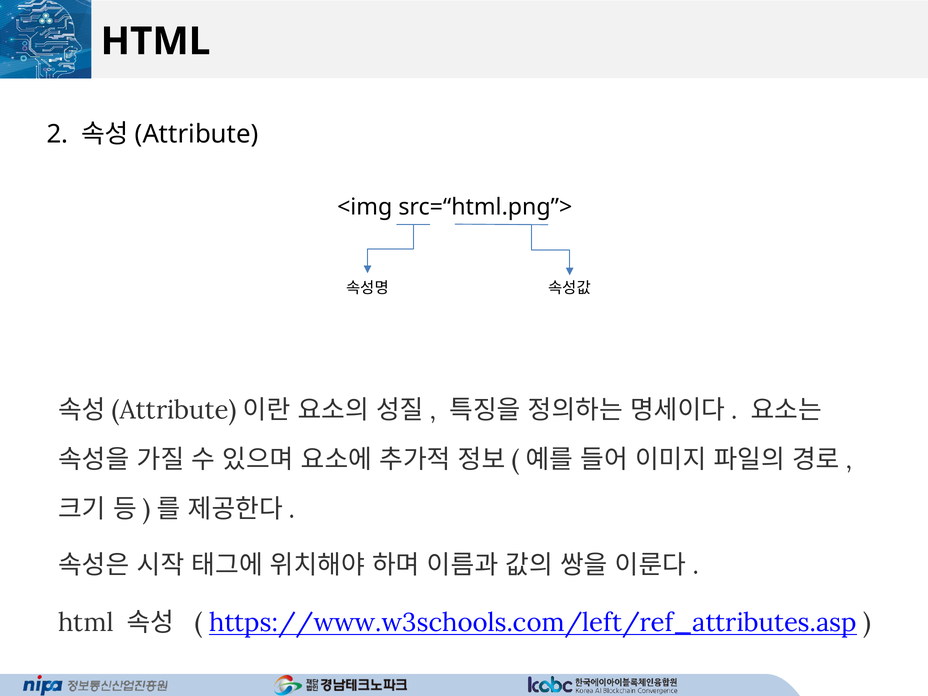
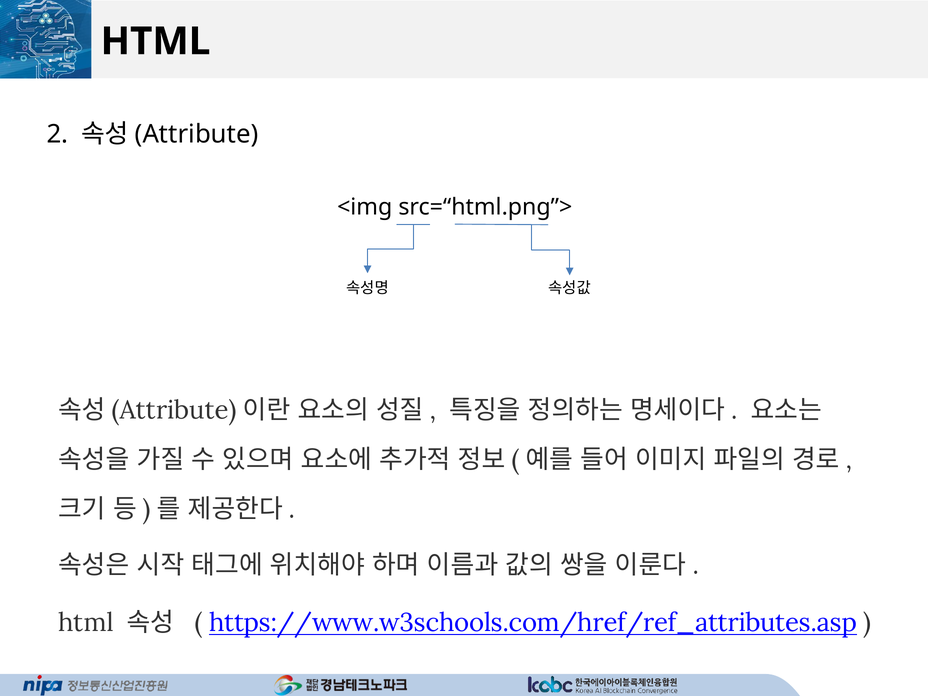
https://www.w3schools.com/left/ref_attributes.asp: https://www.w3schools.com/left/ref_attributes.asp -> https://www.w3schools.com/href/ref_attributes.asp (533, 623)
